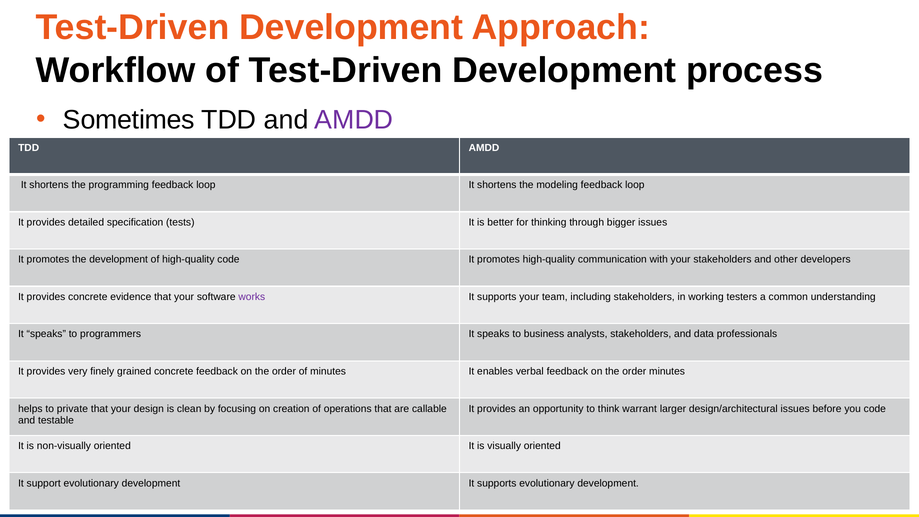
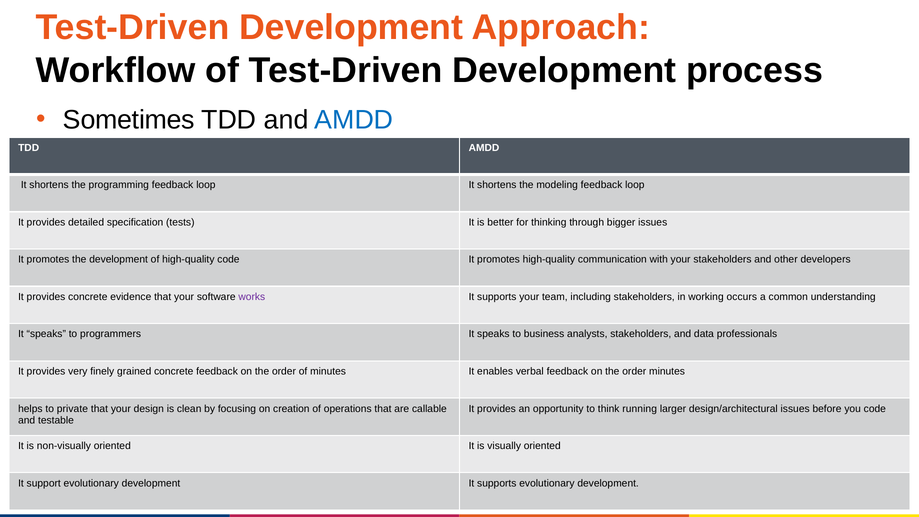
AMDD colour: purple -> blue (354, 120)
testers: testers -> occurs (742, 297)
warrant: warrant -> running (640, 409)
